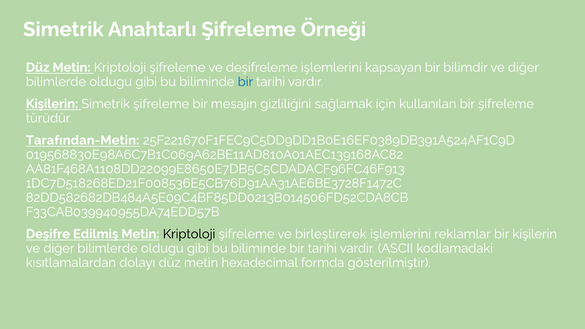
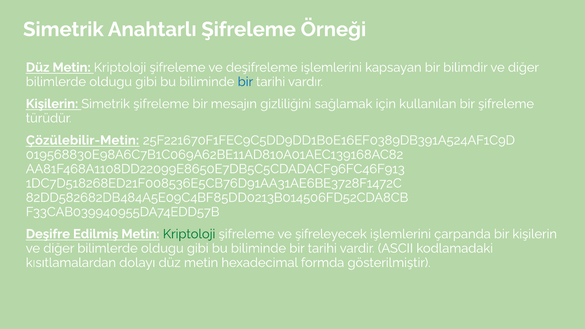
Tarafından-Metin: Tarafından-Metin -> Çözülebilir-Metin (83, 140)
Kriptoloji colour: black -> green (189, 234)
birleştirerek: birleştirerek -> şifreleyecek (331, 234)
reklamlar: reklamlar -> çarpanda (462, 234)
